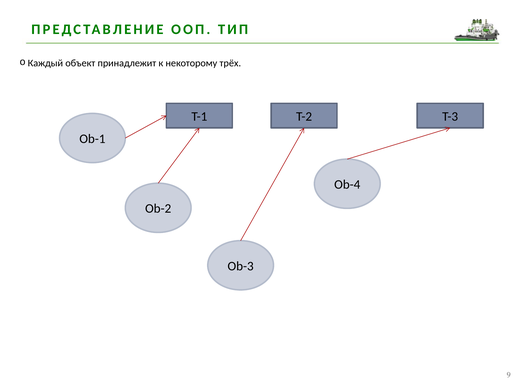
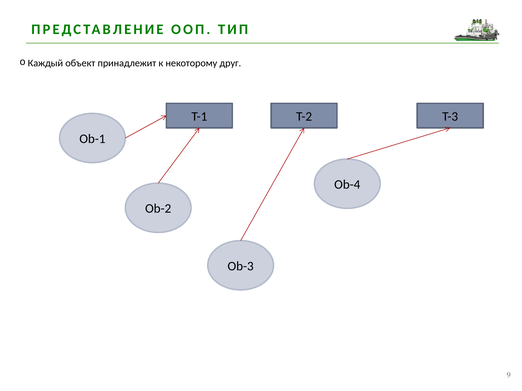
трёх: трёх -> друг (230, 63)
